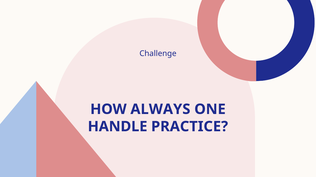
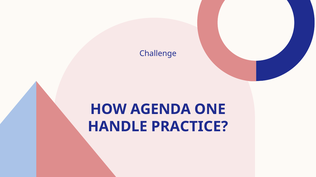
ALWAYS: ALWAYS -> AGENDA (161, 110)
